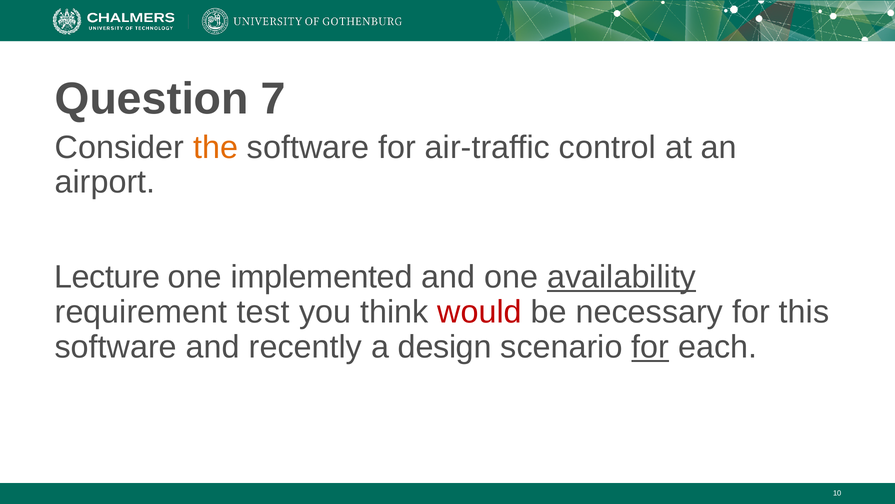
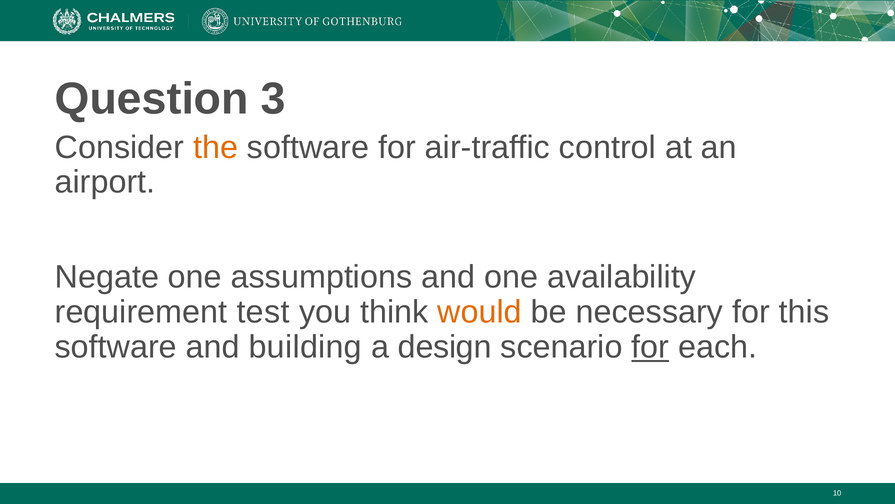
7: 7 -> 3 (273, 99)
Lecture: Lecture -> Negate (107, 277)
implemented: implemented -> assumptions (322, 277)
availability underline: present -> none (622, 277)
would colour: red -> orange (480, 312)
recently: recently -> building (305, 347)
